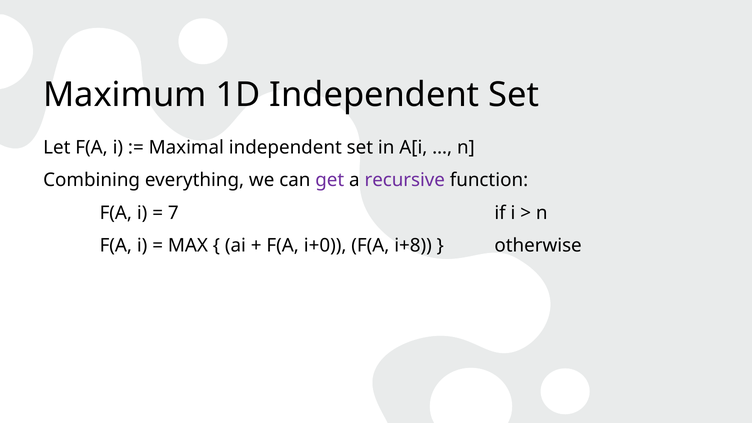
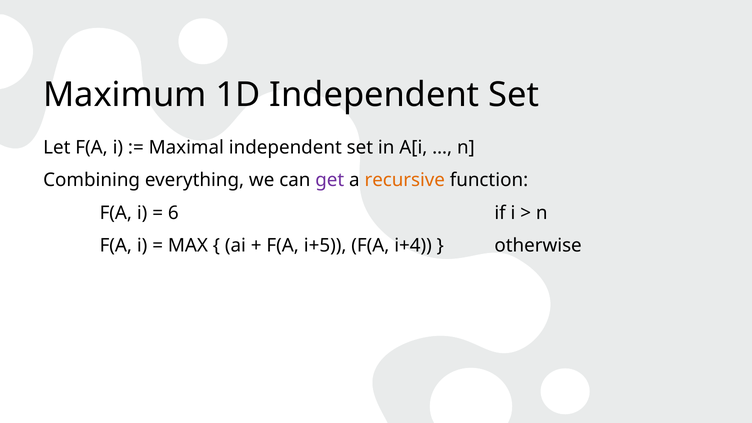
recursive colour: purple -> orange (405, 180)
7: 7 -> 6 (173, 213)
i+0: i+0 -> i+5 (325, 246)
i+8: i+8 -> i+4 (413, 246)
